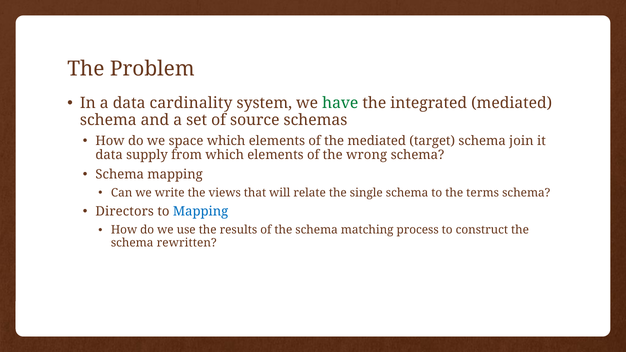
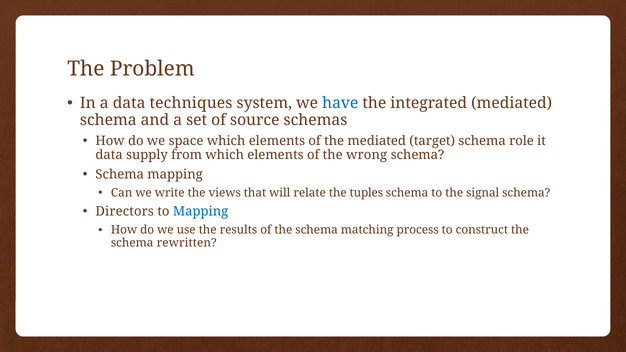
cardinality: cardinality -> techniques (191, 103)
have colour: green -> blue (340, 103)
join: join -> role (522, 141)
single: single -> tuples (366, 193)
terms: terms -> signal (483, 193)
